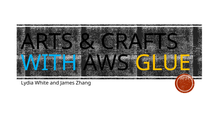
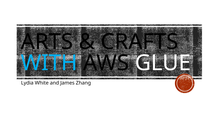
GLUE colour: yellow -> white (163, 63)
